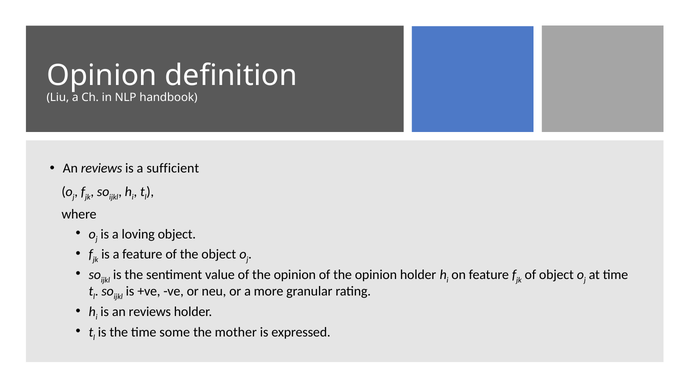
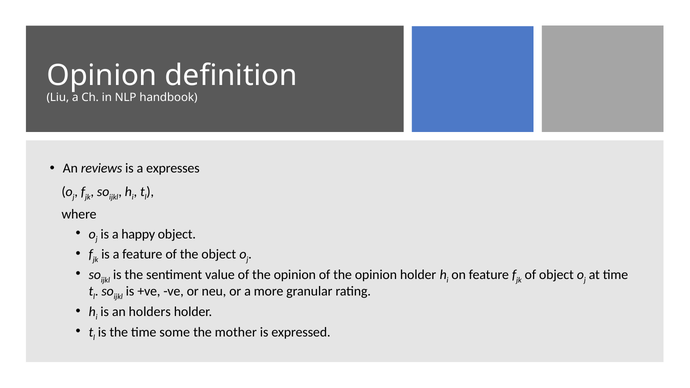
sufficient: sufficient -> expresses (173, 168)
loving: loving -> happy (138, 234)
is an reviews: reviews -> holders (150, 312)
